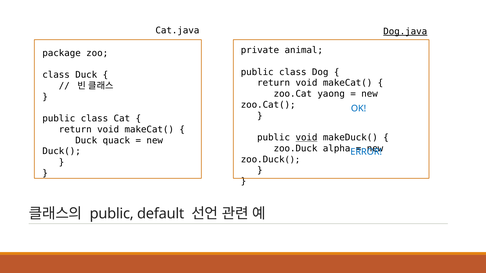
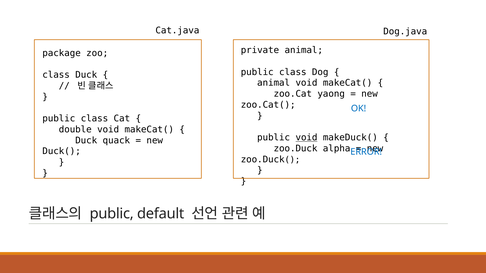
Dog.java underline: present -> none (405, 31)
return: return -> animal (274, 83)
return: return -> double (75, 130)
